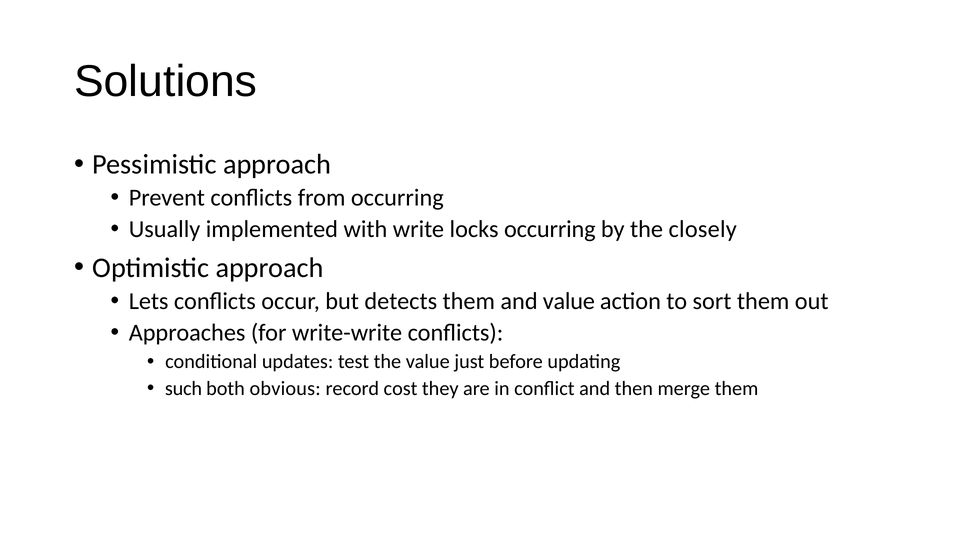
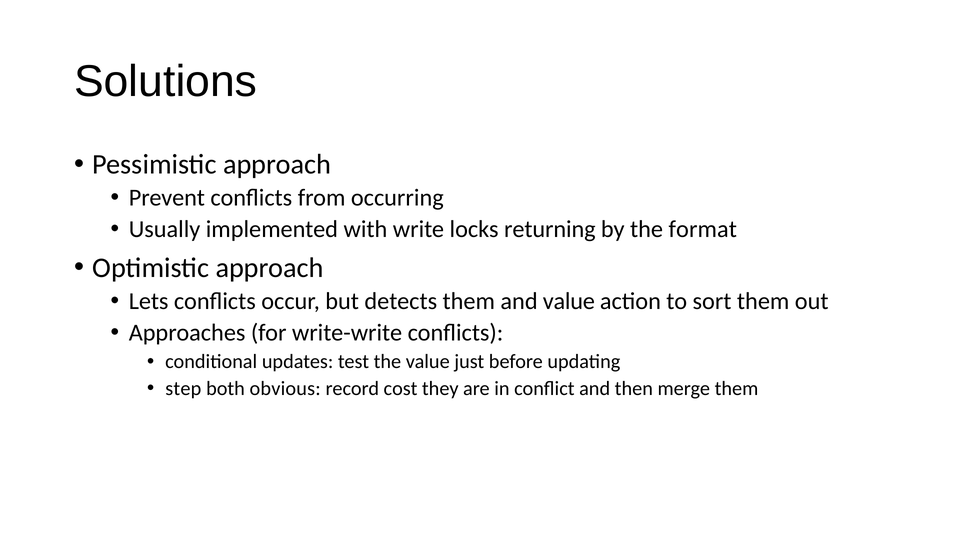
locks occurring: occurring -> returning (550, 229)
closely: closely -> format (703, 229)
such: such -> step (183, 388)
